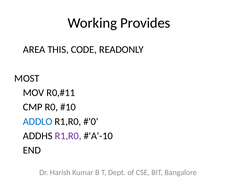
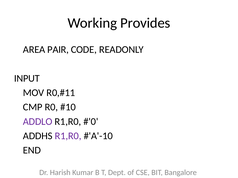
THIS: THIS -> PAIR (58, 50)
MOST: MOST -> INPUT (27, 79)
ADDLO colour: blue -> purple (38, 122)
